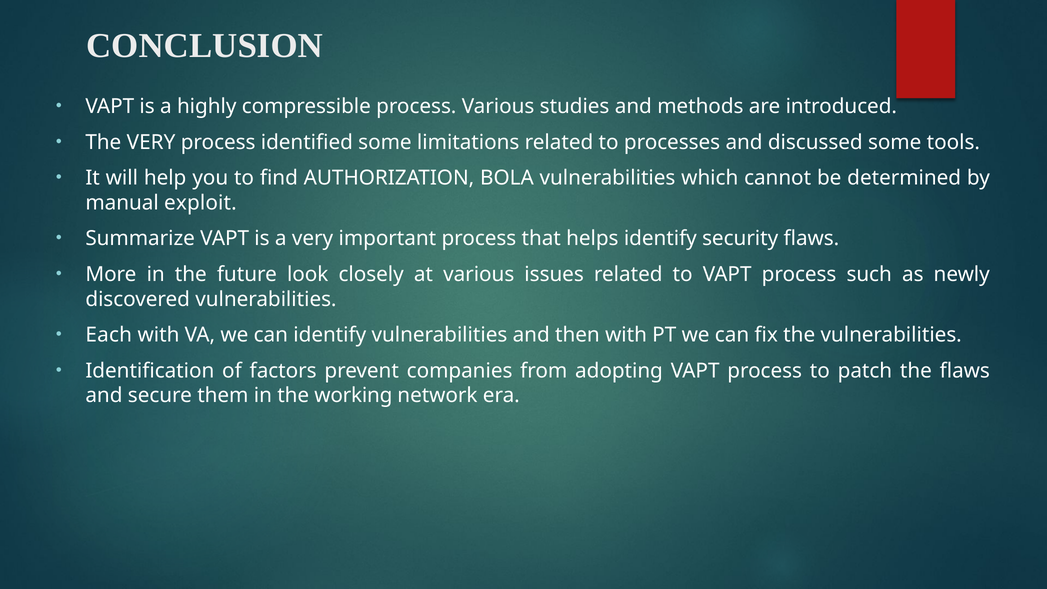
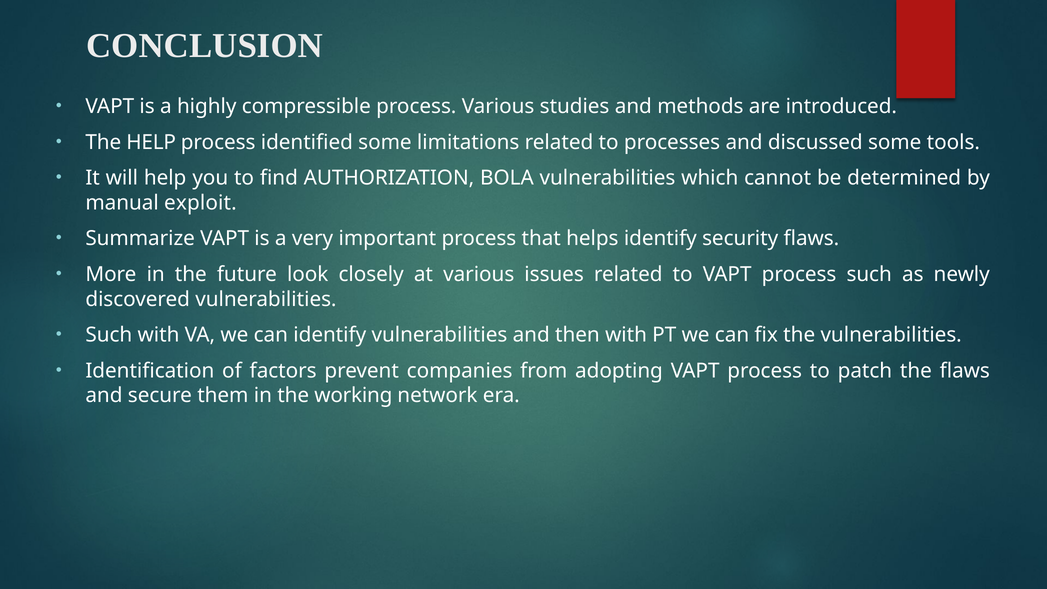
The VERY: VERY -> HELP (151, 142)
Each: Each -> Such (109, 335)
